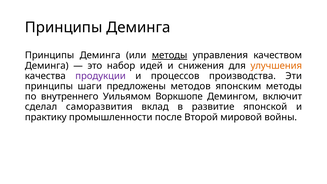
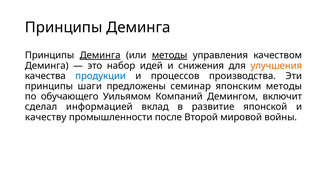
Деминга underline: none -> present (100, 55)
продукции colour: purple -> blue (101, 76)
методов: методов -> семинар (191, 86)
внутреннего: внутреннего -> обучающего (70, 96)
Воркшопе: Воркшопе -> Компаний (179, 96)
саморазвития: саморазвития -> информацией (99, 107)
практику: практику -> качеству (46, 117)
